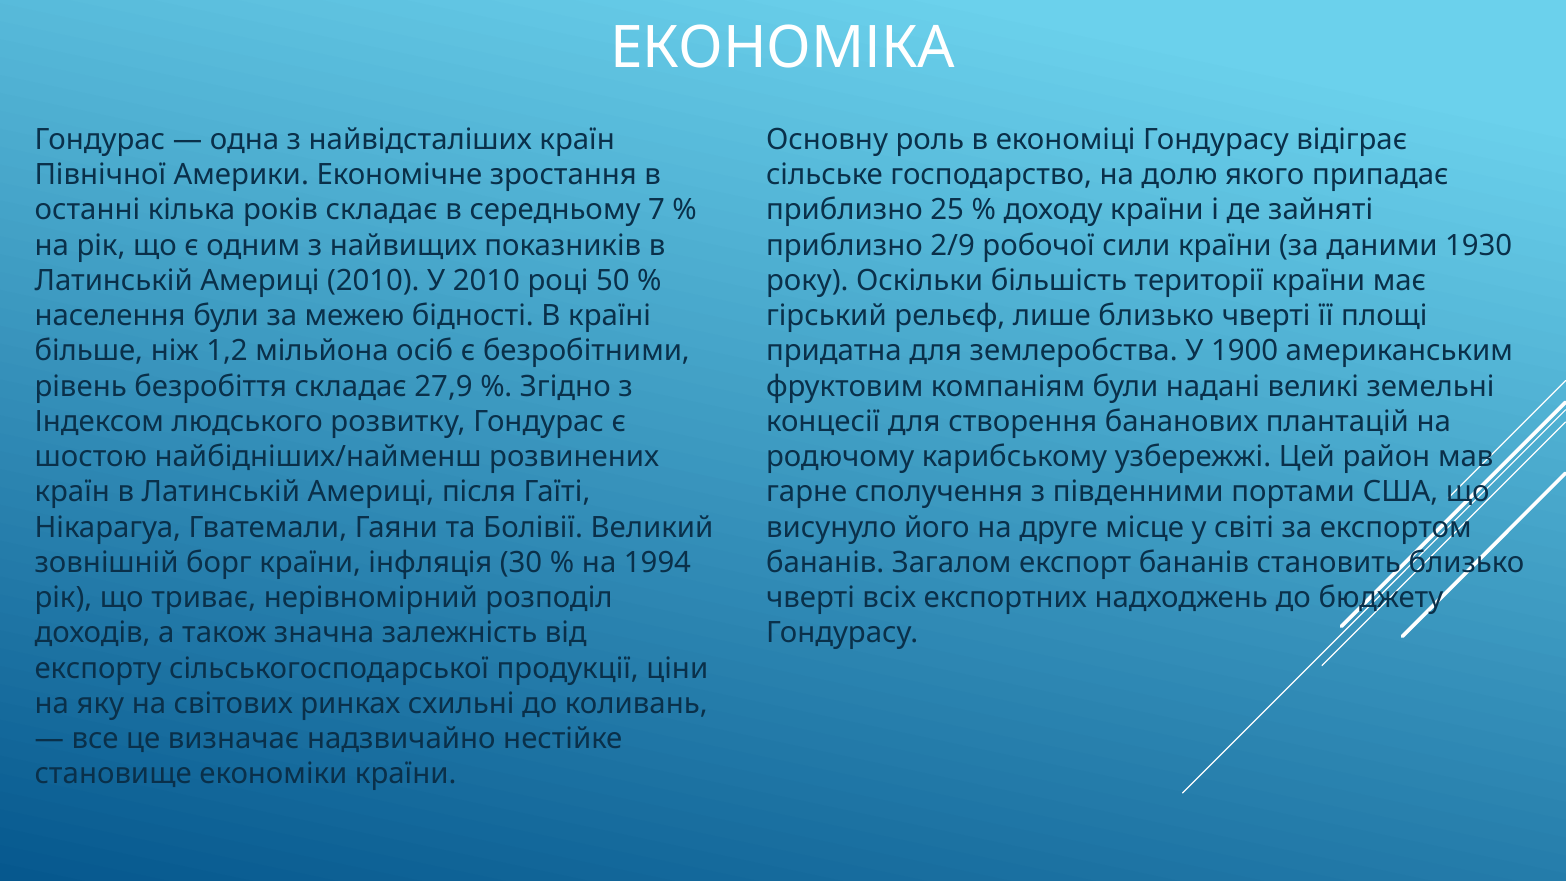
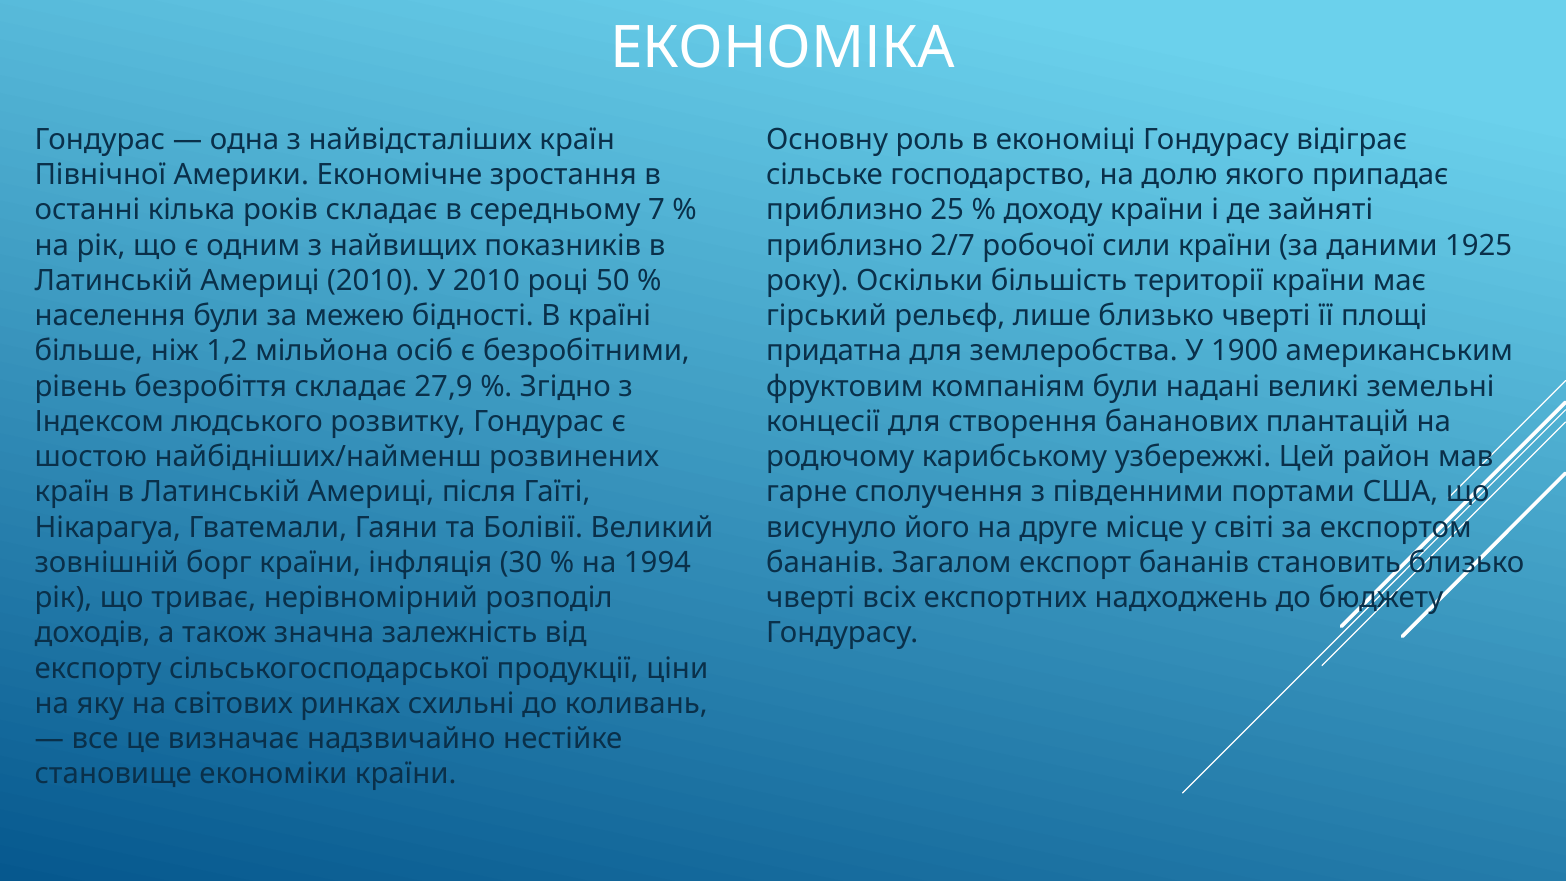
2/9: 2/9 -> 2/7 (953, 245)
1930: 1930 -> 1925 (1479, 245)
